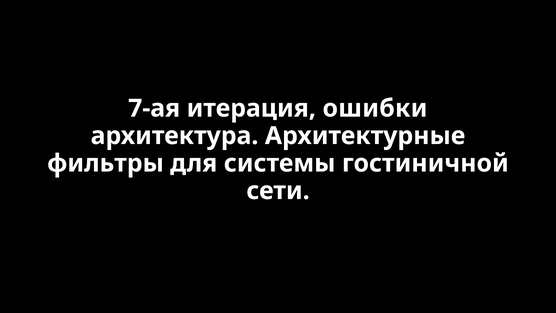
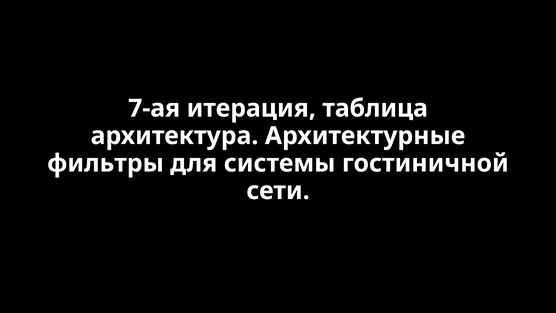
ошибки: ошибки -> таблица (375, 108)
